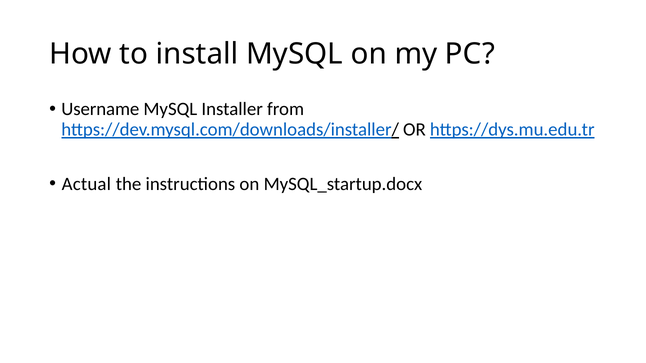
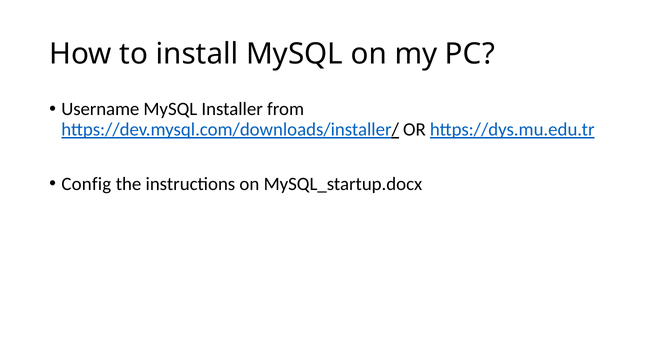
Actual: Actual -> Config (86, 184)
